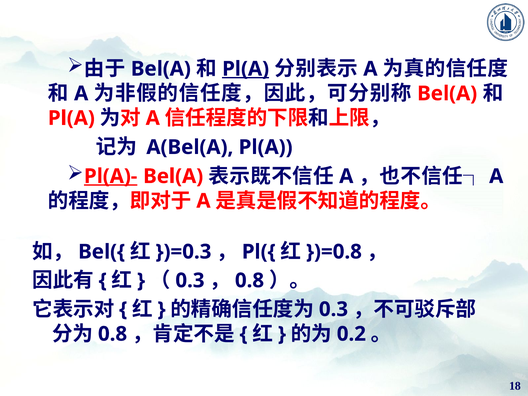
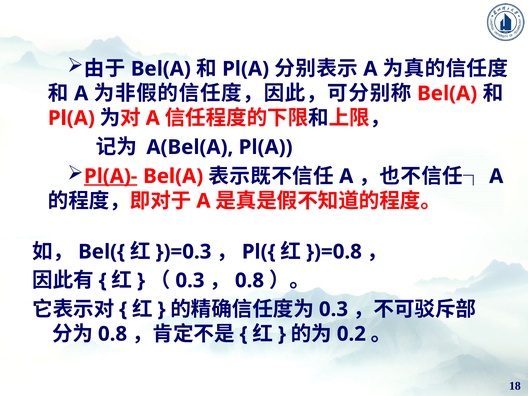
Pl(A underline: present -> none (246, 69)
